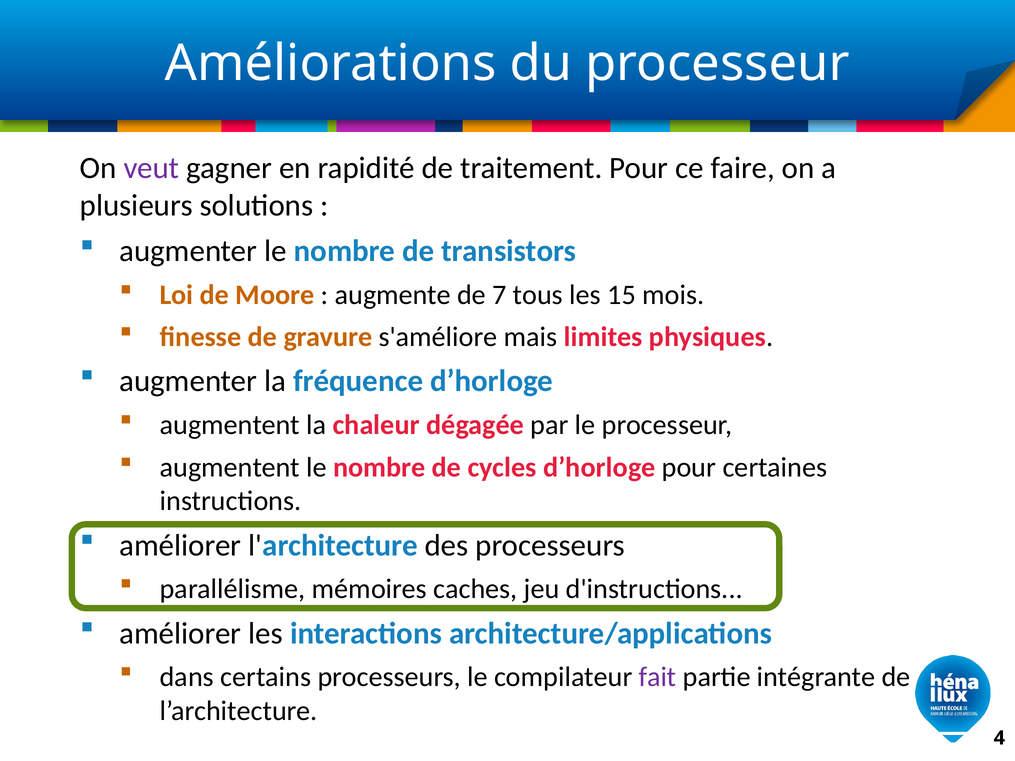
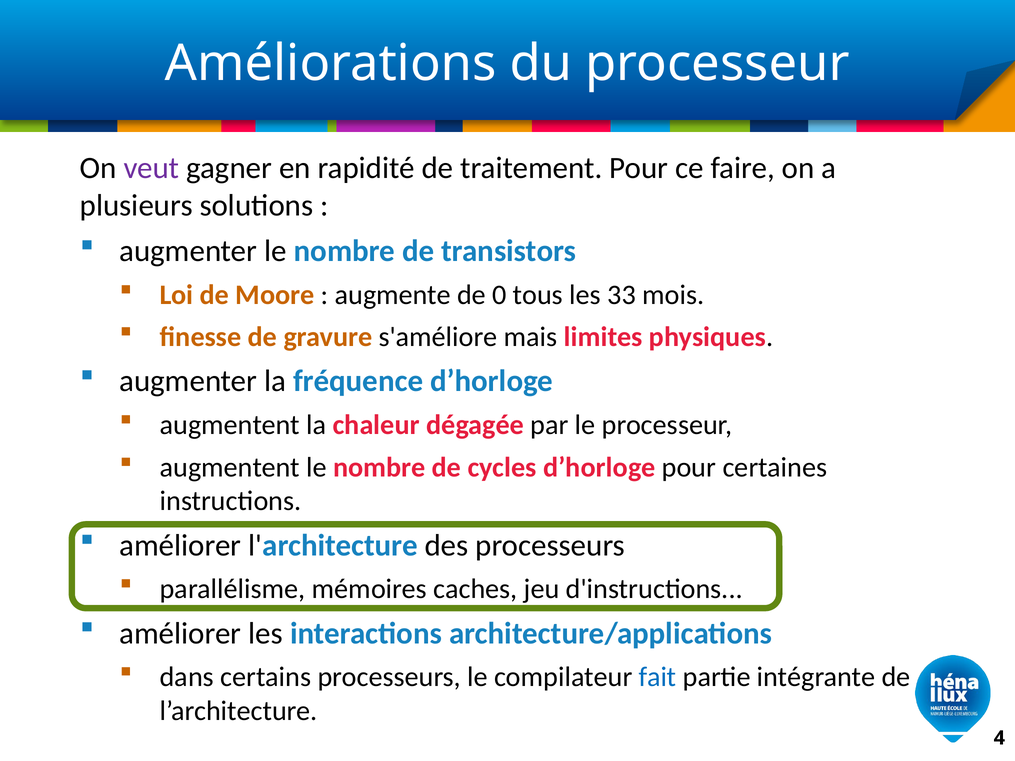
7: 7 -> 0 (500, 295)
15: 15 -> 33 (622, 295)
fait colour: purple -> blue (658, 677)
